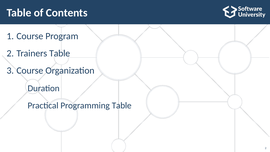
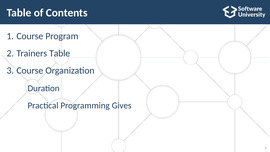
Programming Table: Table -> Gives (122, 105)
